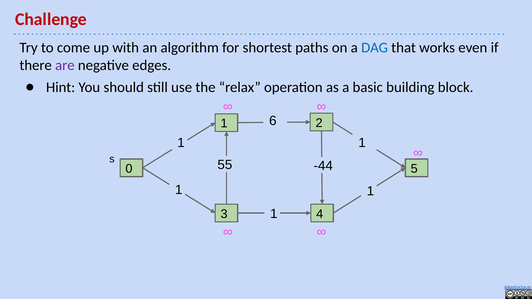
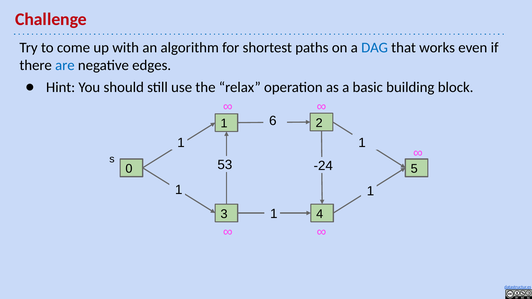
are colour: purple -> blue (65, 65)
55: 55 -> 53 (225, 165)
-44: -44 -> -24 (323, 166)
